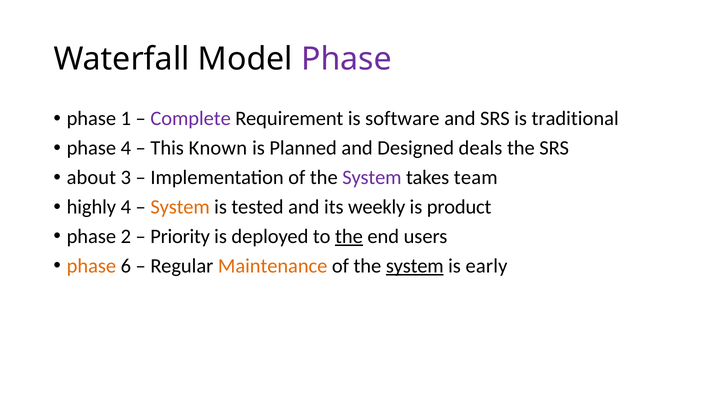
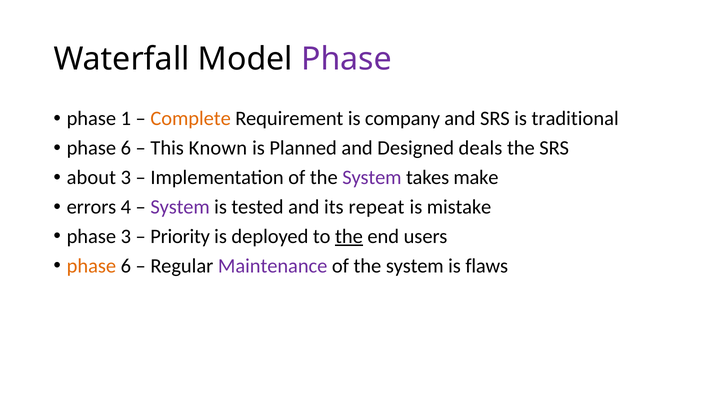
Complete colour: purple -> orange (191, 119)
software: software -> company (403, 119)
4: 4 -> 6 (126, 148)
team: team -> make (476, 178)
highly: highly -> errors (91, 207)
System colour: orange -> purple (180, 207)
weekly: weekly -> repeat (376, 207)
product: product -> mistake (459, 207)
phase 2: 2 -> 3 (126, 236)
Maintenance colour: orange -> purple (273, 266)
system underline: present -> none (415, 266)
early: early -> flaws (487, 266)
